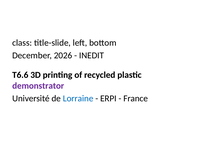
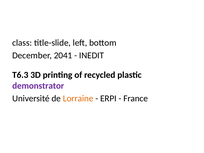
2026: 2026 -> 2041 (63, 55)
T6.6: T6.6 -> T6.3 (20, 75)
Lorraine colour: blue -> orange (78, 98)
